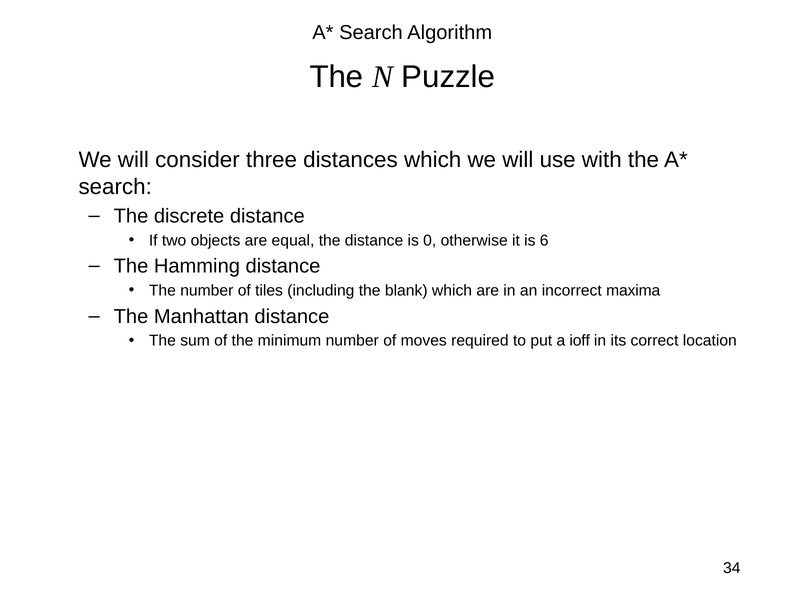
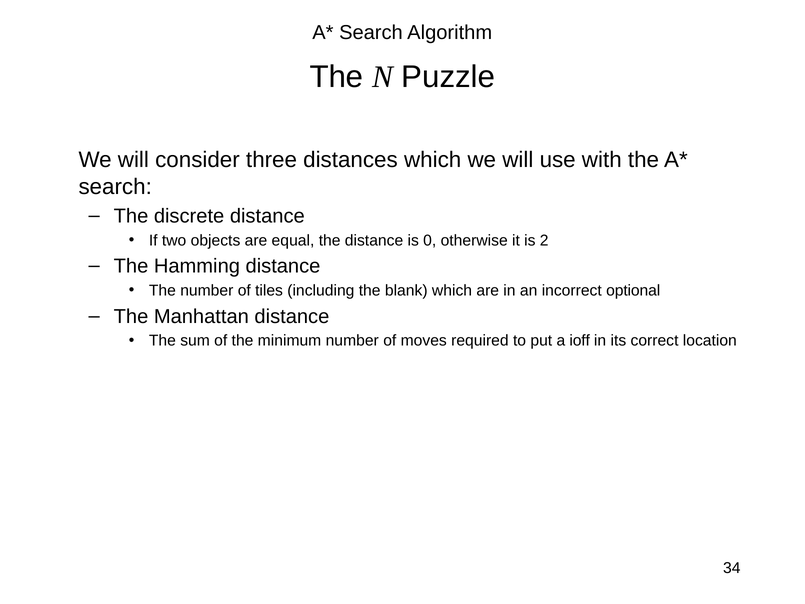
6: 6 -> 2 (544, 240)
maxima: maxima -> optional (633, 290)
